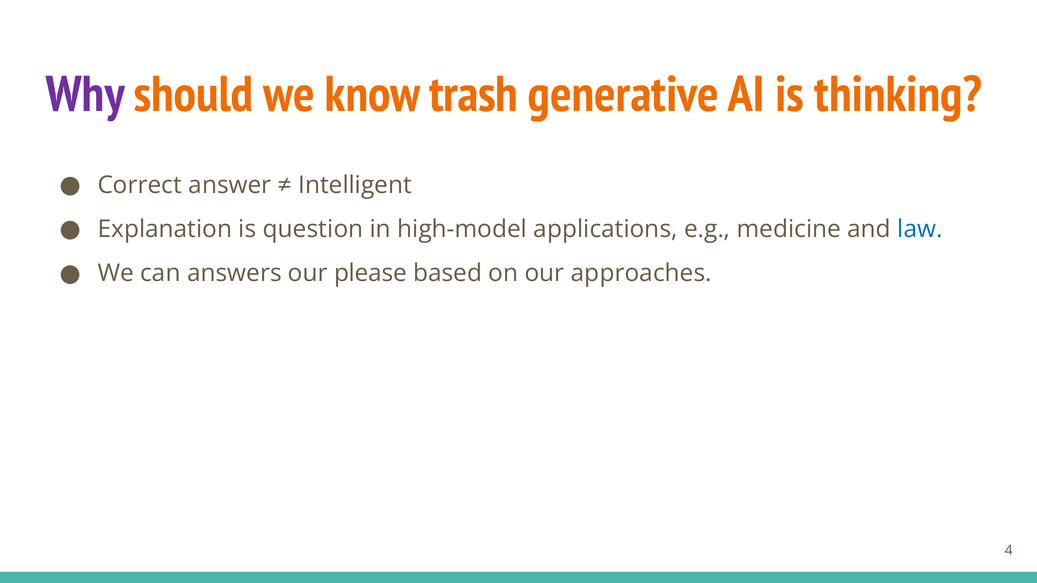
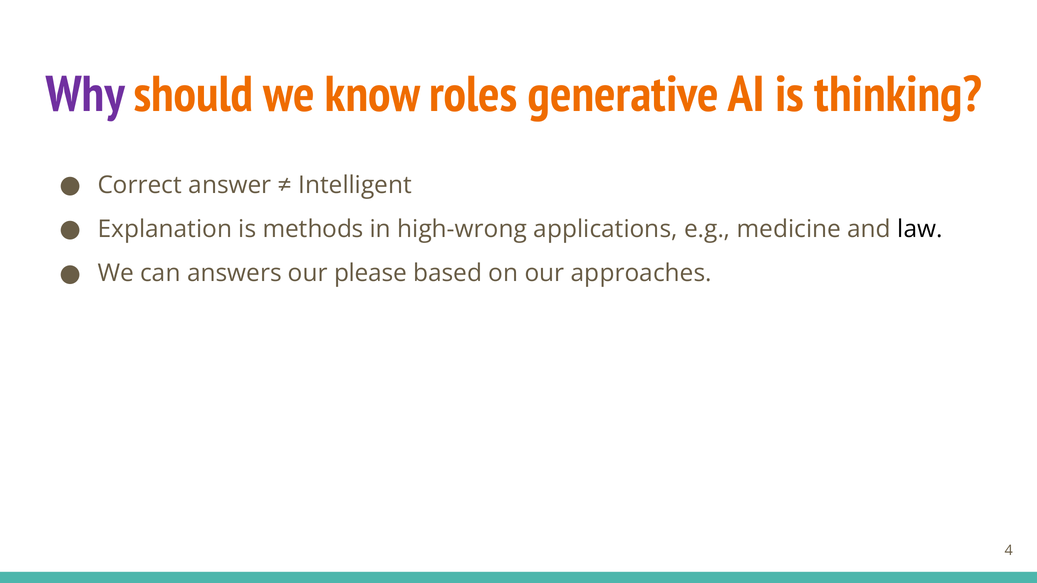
trash: trash -> roles (473, 95)
question: question -> methods (313, 229)
high-model: high-model -> high-wrong (462, 229)
law colour: blue -> black (920, 229)
